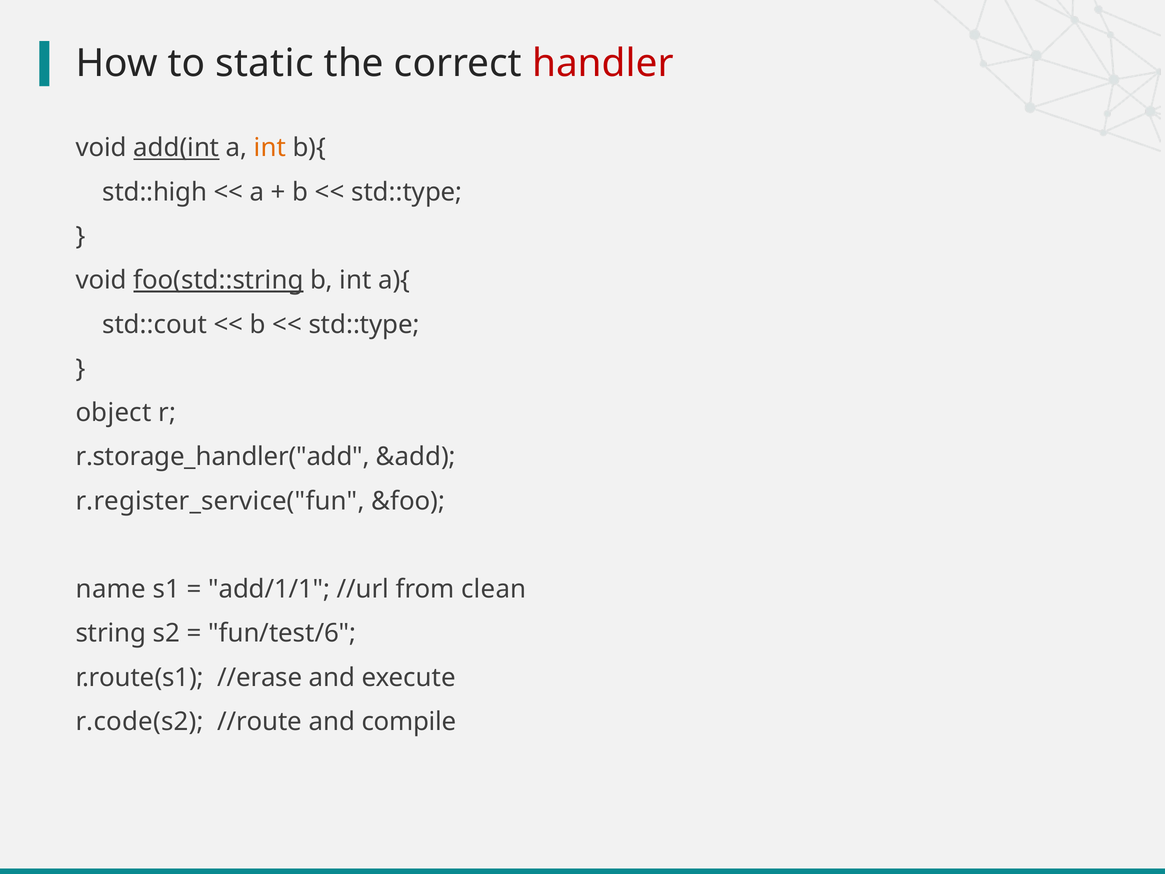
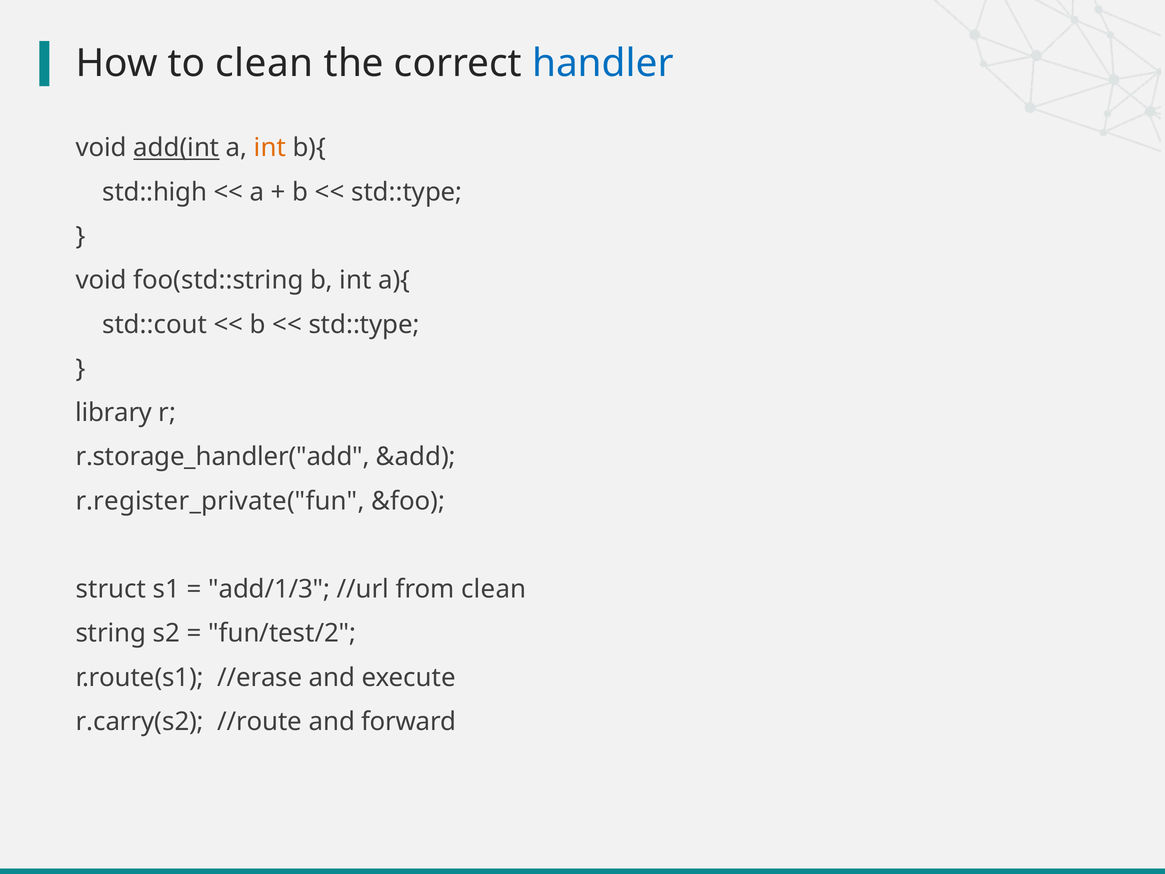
to static: static -> clean (264, 63)
handler colour: red -> blue (603, 63)
foo(std::string underline: present -> none (218, 280)
object: object -> library (114, 413)
r.register_service("fun: r.register_service("fun -> r.register_private("fun (220, 501)
name: name -> struct (111, 589)
add/1/1: add/1/1 -> add/1/3 (269, 589)
fun/test/6: fun/test/6 -> fun/test/2 (282, 633)
r.code(s2: r.code(s2 -> r.carry(s2 (140, 722)
compile: compile -> forward (409, 722)
